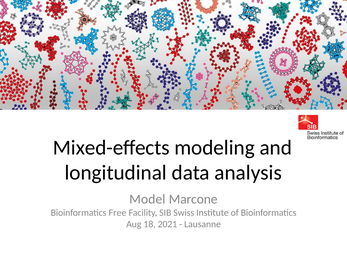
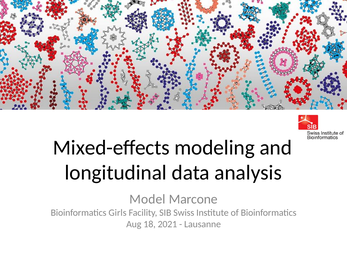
Free: Free -> Girls (118, 213)
